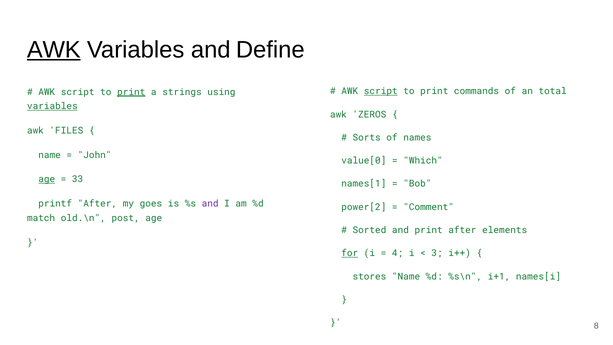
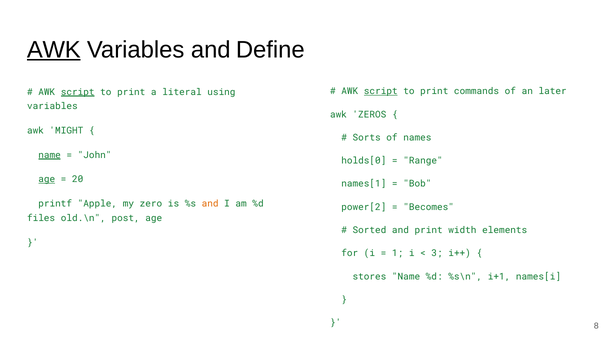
total: total -> later (553, 91)
script underline: none -> present (78, 92)
print underline: present -> none (131, 92)
strings: strings -> literal (182, 92)
variables underline: present -> none (52, 106)
FILES: FILES -> MIGHT (66, 131)
name underline: none -> present (50, 155)
value[0: value[0 -> holds[0 (364, 161)
Which: Which -> Range (423, 161)
33: 33 -> 20 (78, 179)
printf After: After -> Apple (97, 204)
goes: goes -> zero (151, 204)
and colour: purple -> orange (210, 204)
Comment: Comment -> Becomes (429, 207)
match: match -> files (41, 218)
print after: after -> width (462, 230)
for underline: present -> none (350, 253)
4: 4 -> 1 (398, 253)
